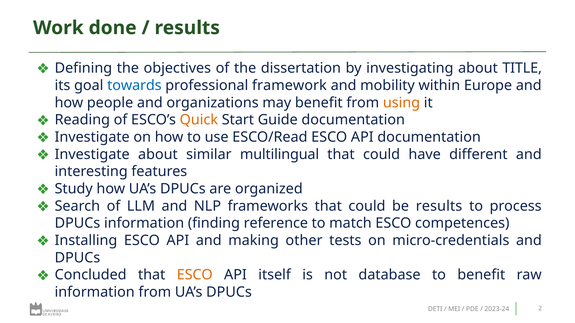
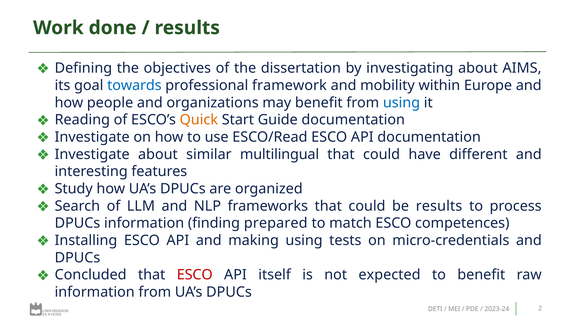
TITLE: TITLE -> AIMS (522, 68)
using colour: orange -> blue (401, 103)
reference: reference -> prepared (276, 223)
making other: other -> using (304, 241)
ESCO colour: orange -> red (195, 275)
database: database -> expected (390, 275)
